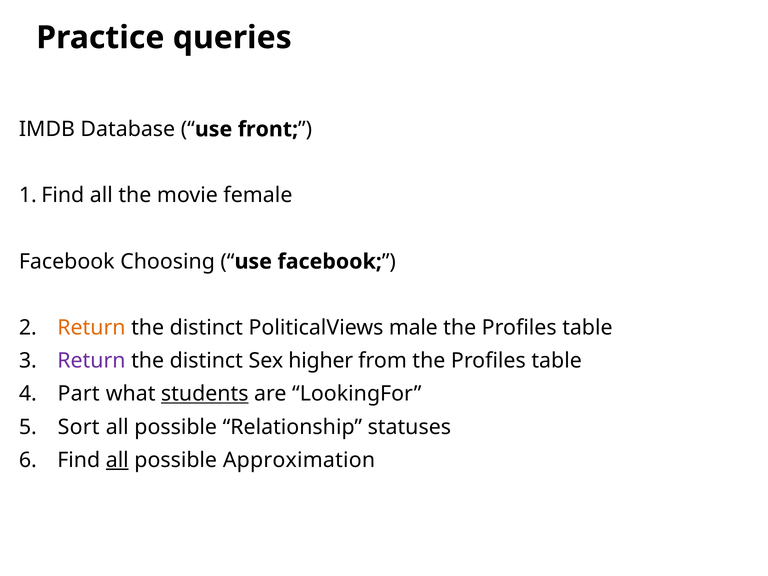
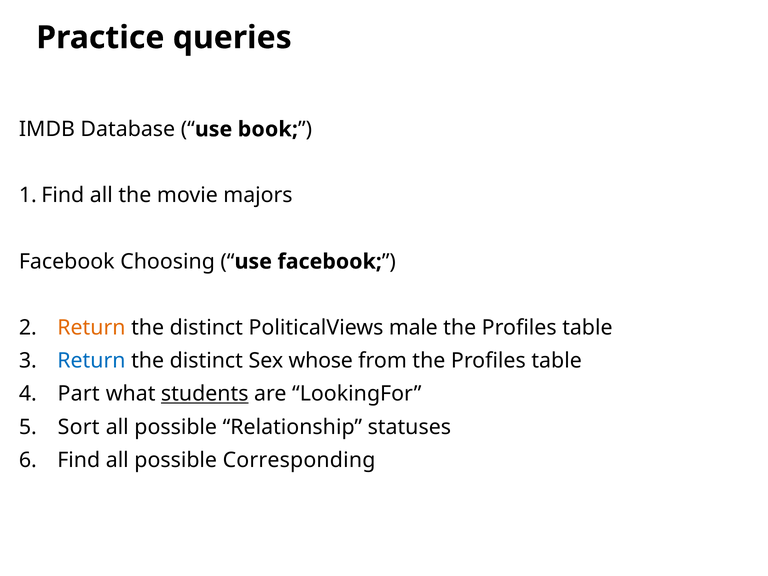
front: front -> book (268, 129)
female: female -> majors (258, 195)
Return colour: purple -> blue (91, 361)
higher: higher -> whose (321, 361)
all underline: present -> none (117, 460)
Approximation: Approximation -> Corresponding (299, 460)
